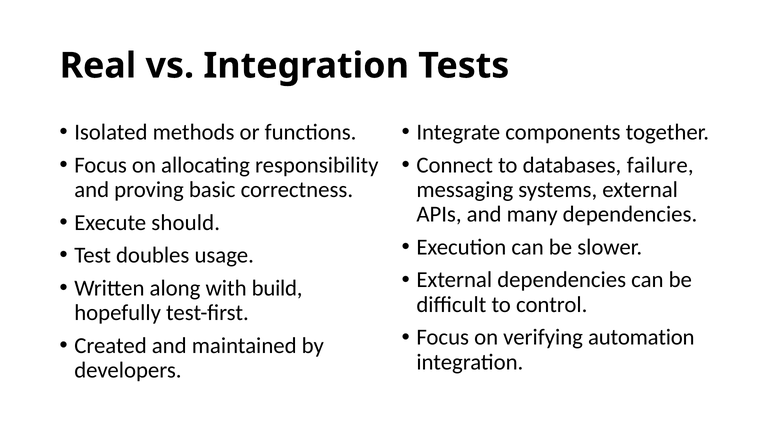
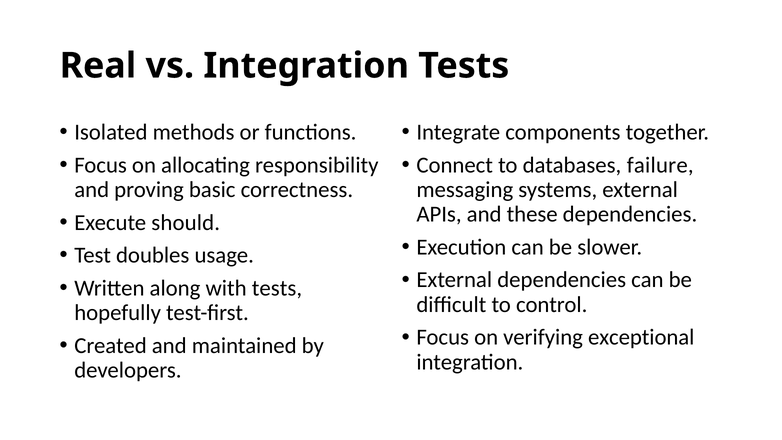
many: many -> these (532, 214)
with build: build -> tests (277, 288)
automation: automation -> exceptional (641, 337)
